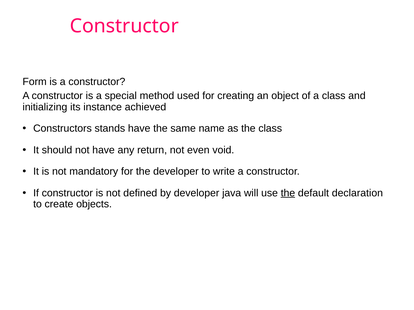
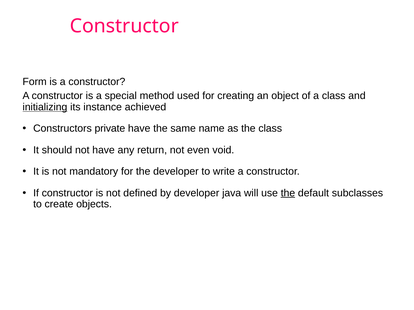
initializing underline: none -> present (45, 107)
stands: stands -> private (110, 129)
declaration: declaration -> subclasses (357, 193)
